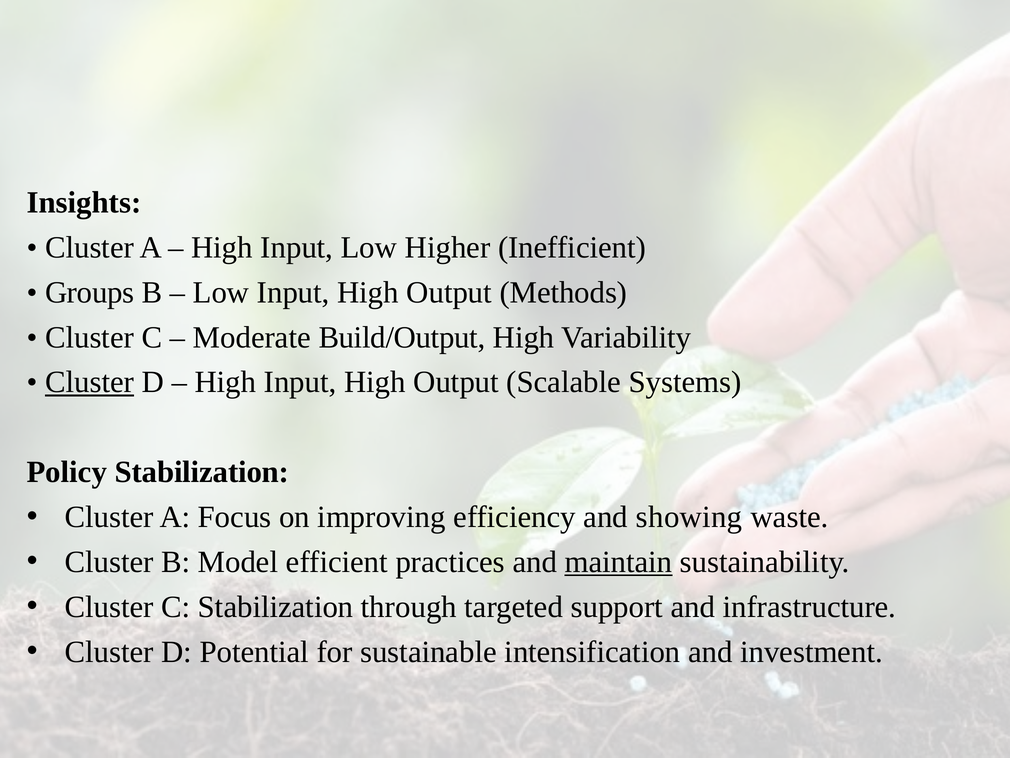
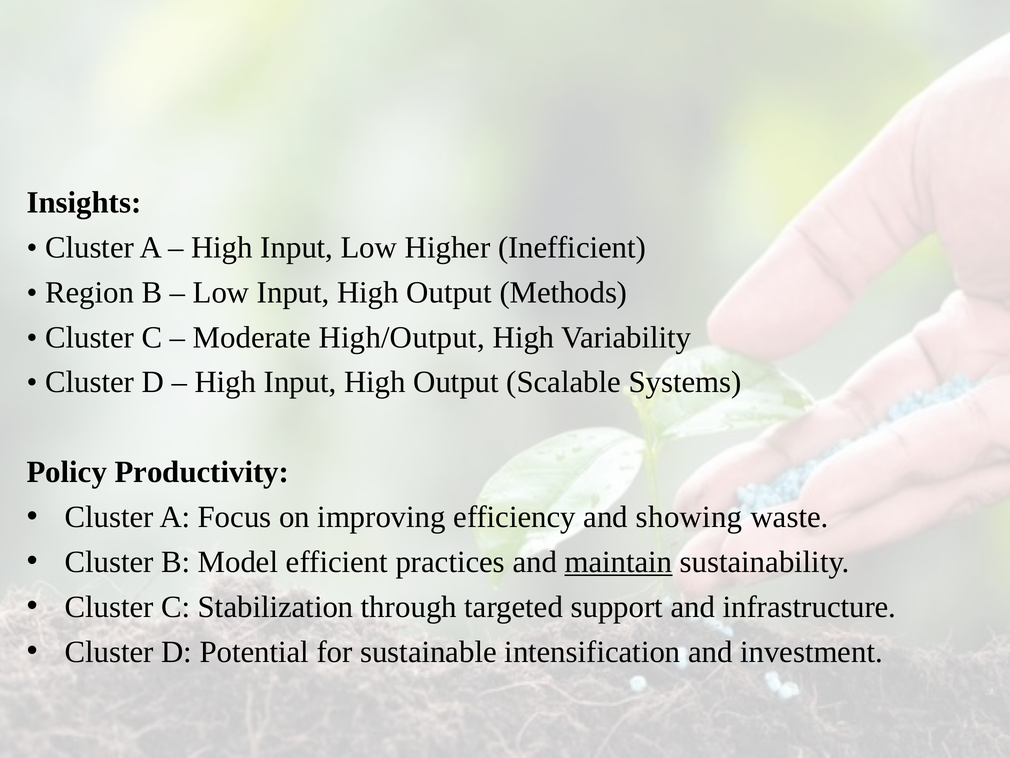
Groups: Groups -> Region (90, 292)
Build/Output: Build/Output -> High/Output (402, 337)
Cluster underline: present -> none (90, 382)
Policy Stabilization: Stabilization -> Productivity (202, 472)
